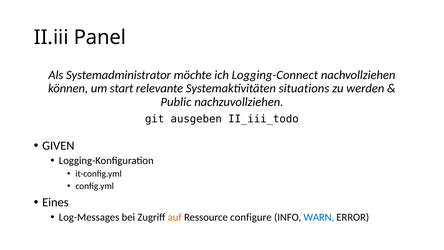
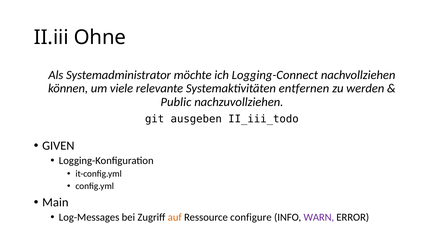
Panel: Panel -> Ohne (100, 37)
start: start -> viele (122, 88)
situations: situations -> entfernen (304, 88)
Eines: Eines -> Main (55, 202)
WARN colour: blue -> purple (319, 217)
